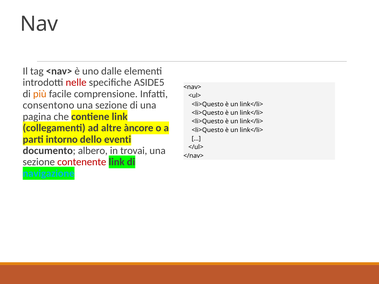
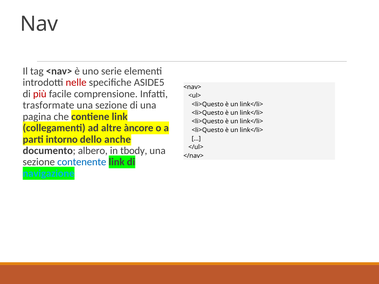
dalle: dalle -> serie (111, 71)
più colour: orange -> red (40, 94)
consentono: consentono -> trasformate (49, 105)
eventi: eventi -> anche (118, 139)
trovai: trovai -> tbody (134, 151)
contenente colour: red -> blue (82, 162)
